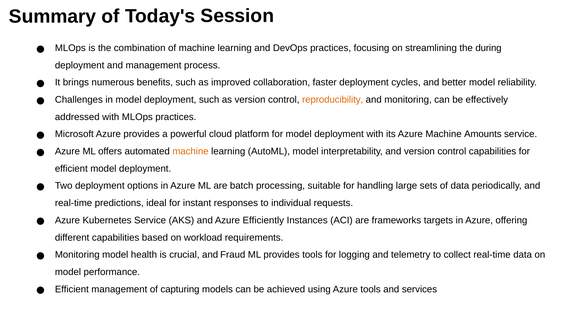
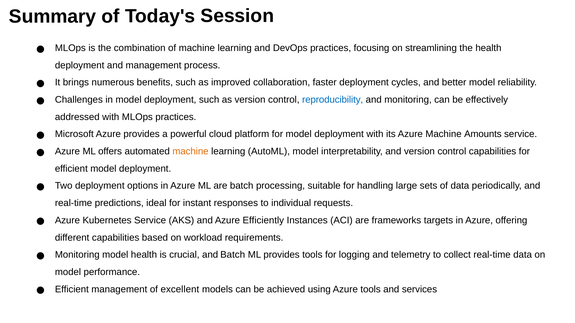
the during: during -> health (488, 48)
reproducibility colour: orange -> blue (333, 100)
and Fraud: Fraud -> Batch (233, 255)
capturing: capturing -> excellent (180, 290)
